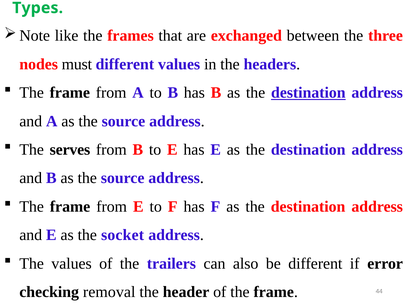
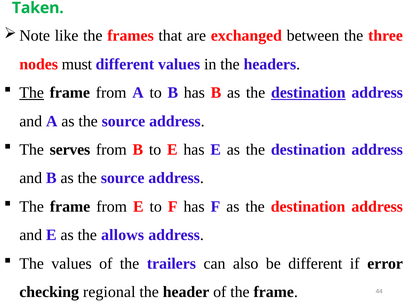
Types: Types -> Taken (38, 8)
The underline: none -> present (32, 93)
socket: socket -> allows (123, 235)
removal: removal -> regional (109, 292)
